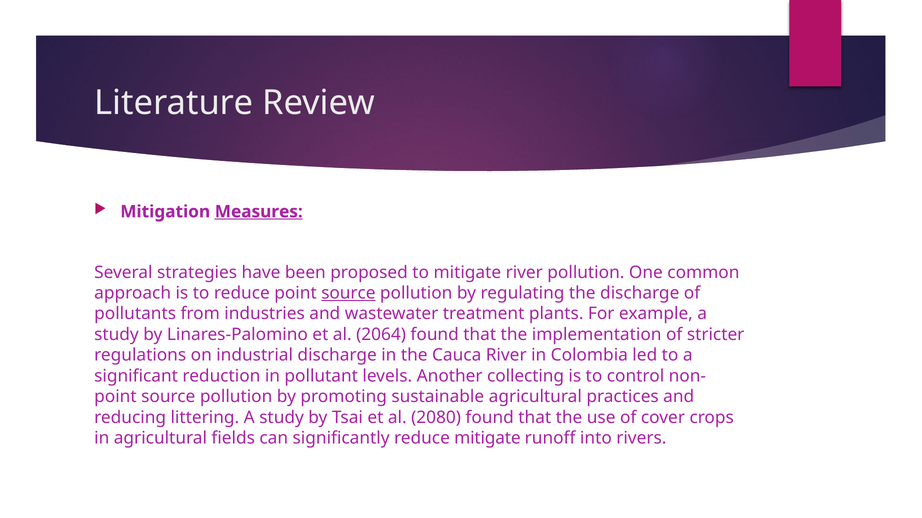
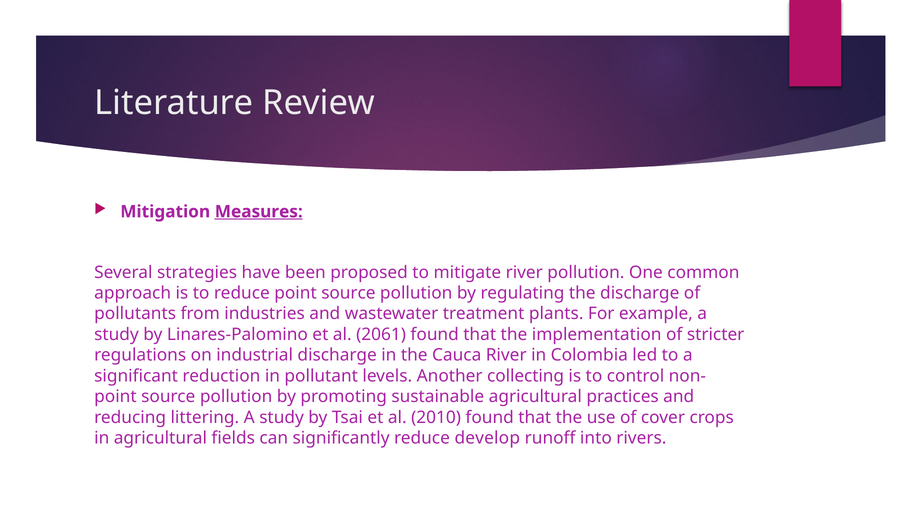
source underline: present -> none (348, 293)
2064: 2064 -> 2061 (381, 335)
2080: 2080 -> 2010 (436, 418)
reduce mitigate: mitigate -> develop (487, 439)
